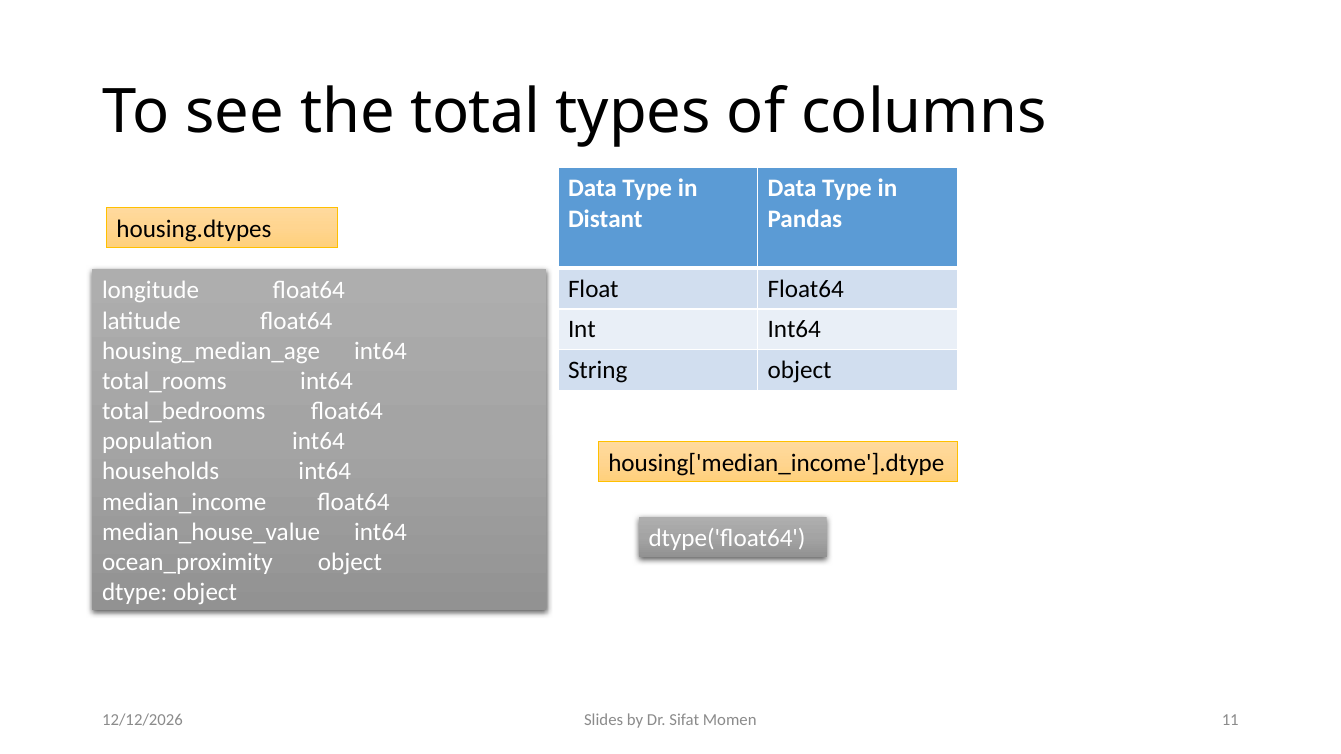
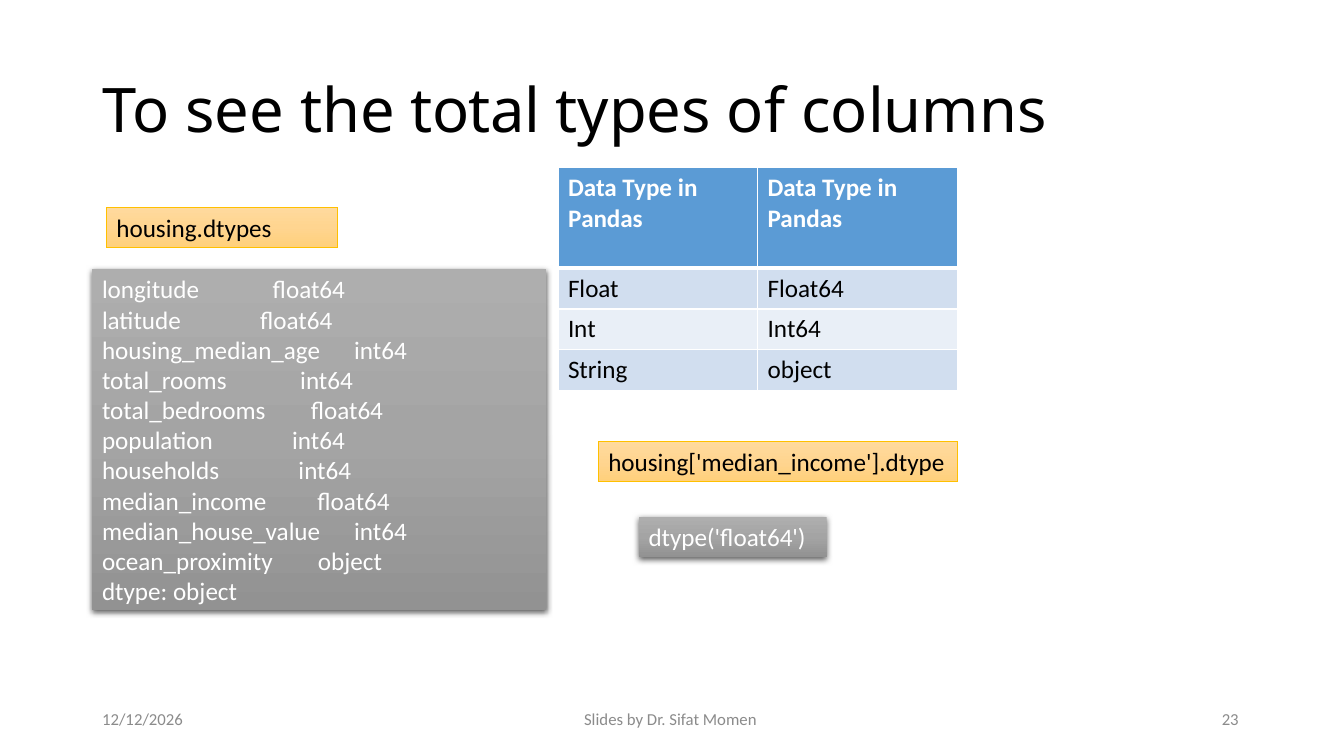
Distant: Distant -> Pandas (605, 219)
11: 11 -> 23 (1230, 720)
